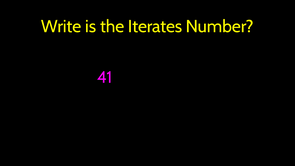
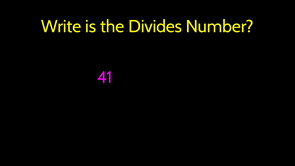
Iterates: Iterates -> Divides (155, 26)
